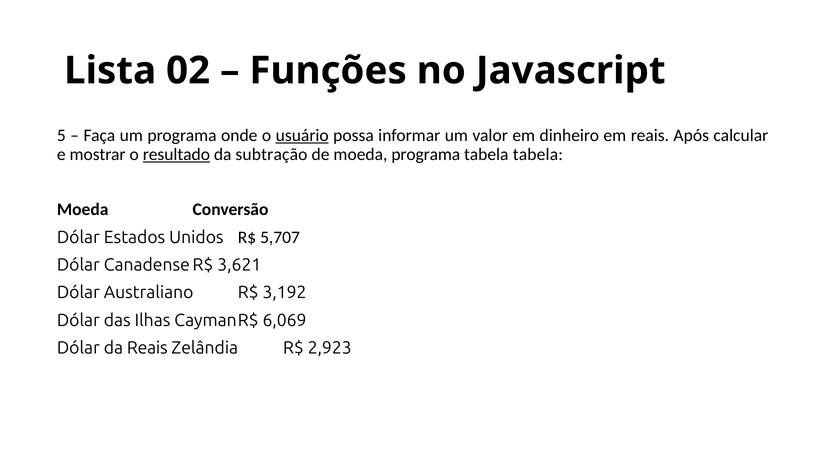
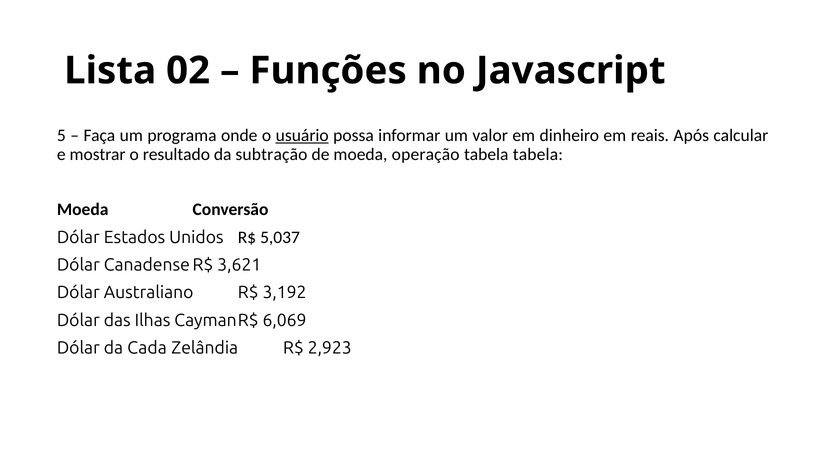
resultado underline: present -> none (176, 154)
moeda programa: programa -> operação (426, 154)
5,707: 5,707 -> 5,037 (280, 237)
da Reais: Reais -> Cada (147, 348)
